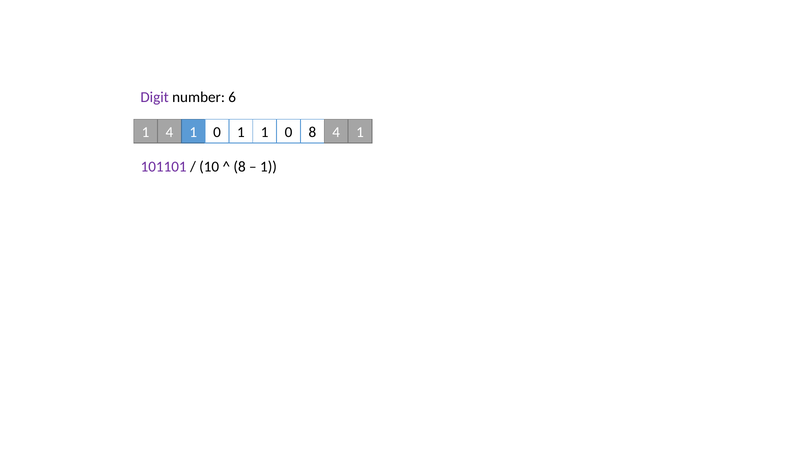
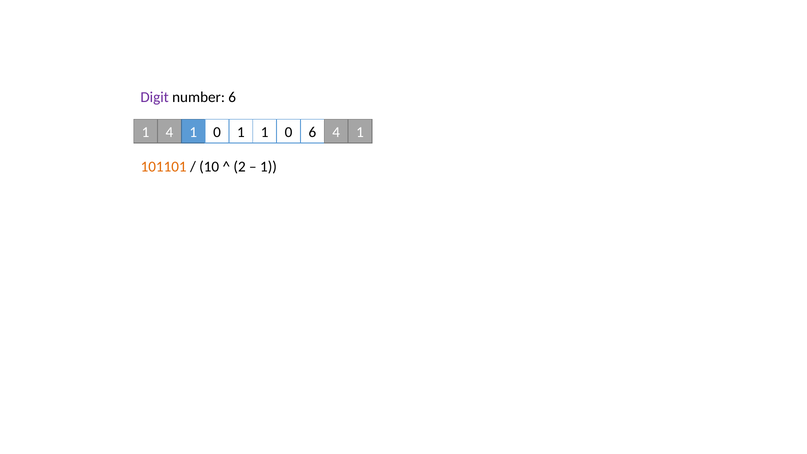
0 8: 8 -> 6 (312, 132)
101101 colour: purple -> orange (164, 167)
8: 8 -> 2 (240, 167)
